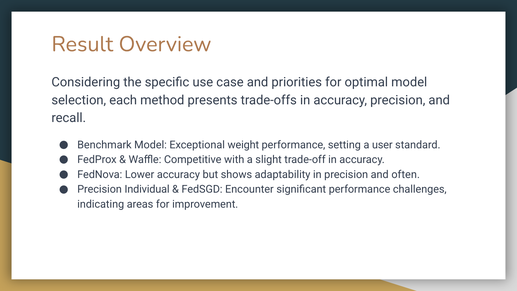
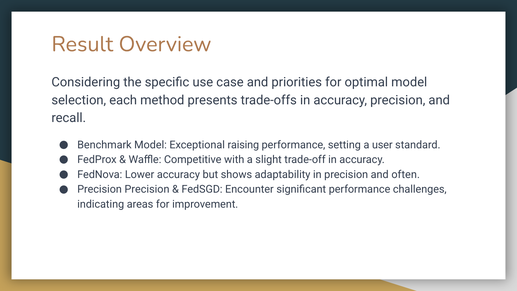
weight: weight -> raising (243, 145)
Precision Individual: Individual -> Precision (147, 189)
